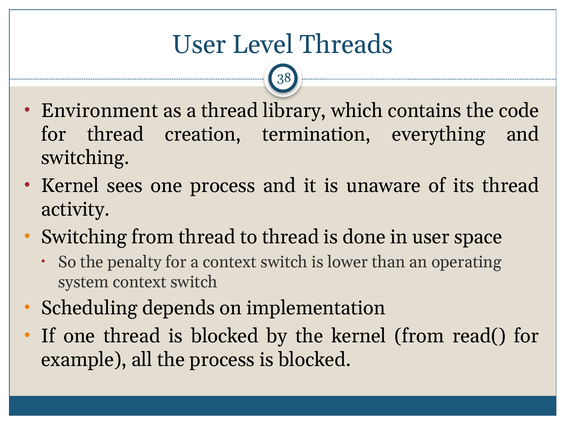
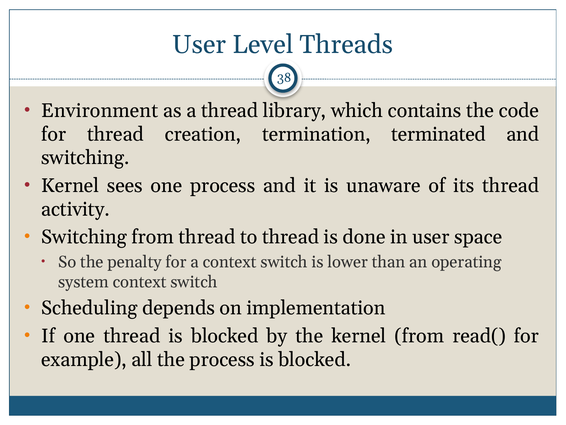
everything: everything -> terminated (439, 134)
